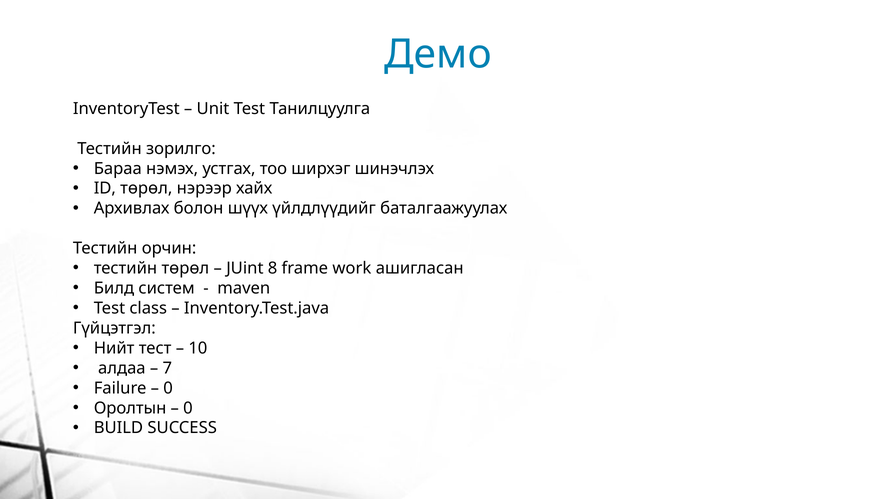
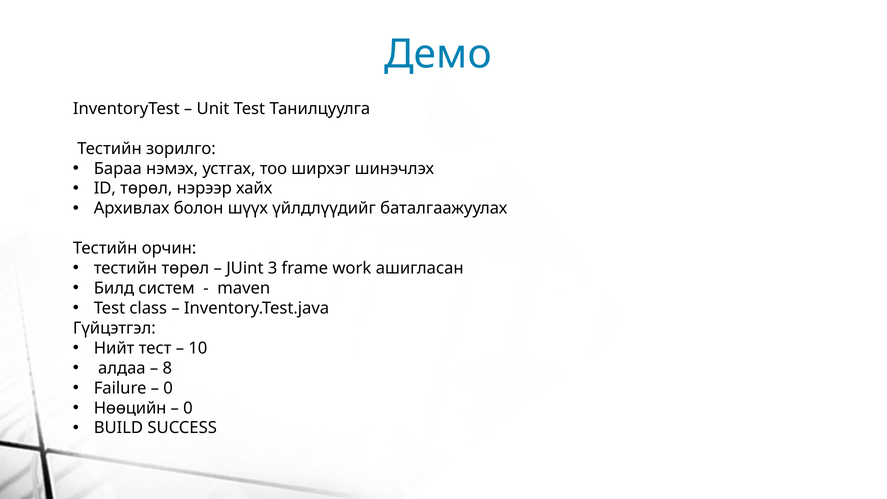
8: 8 -> 3 (273, 268)
7: 7 -> 8 (167, 368)
Оролтын: Оролтын -> Нөөцийн (130, 408)
